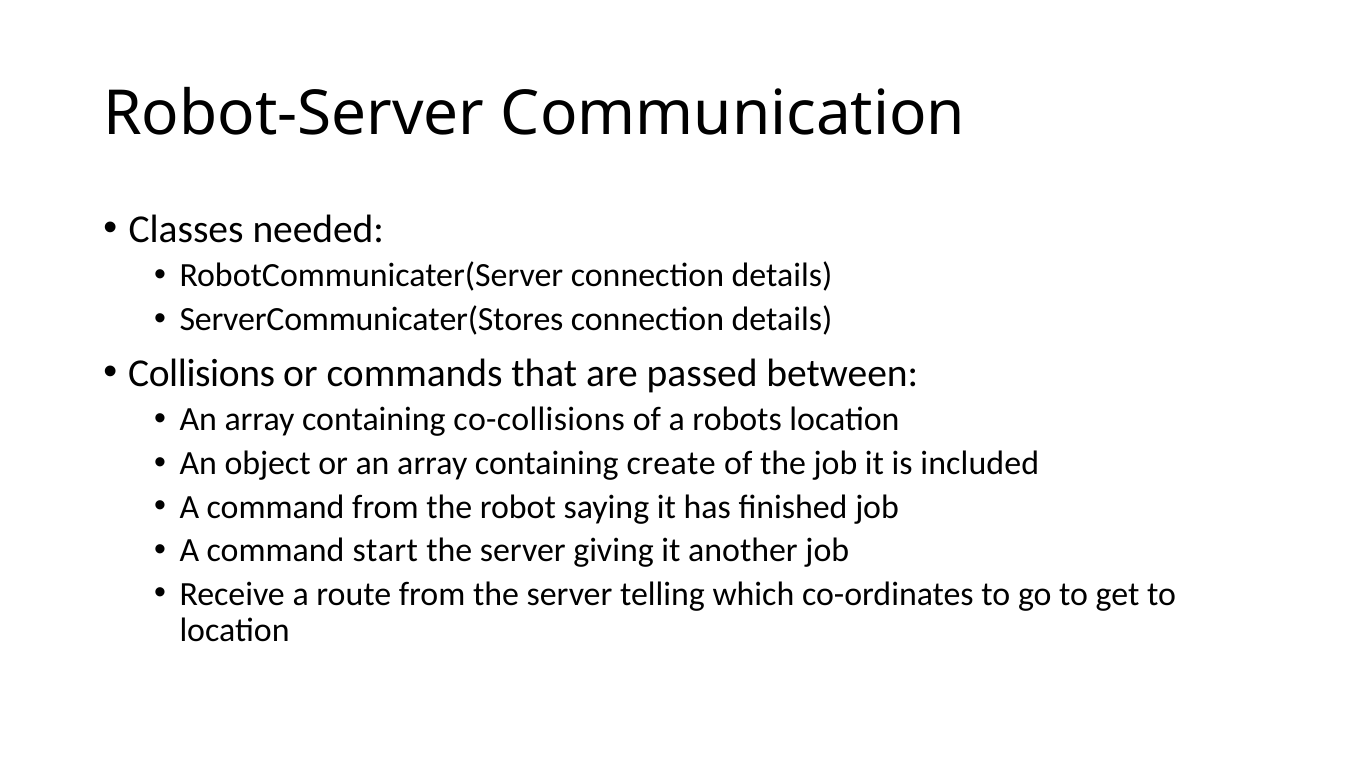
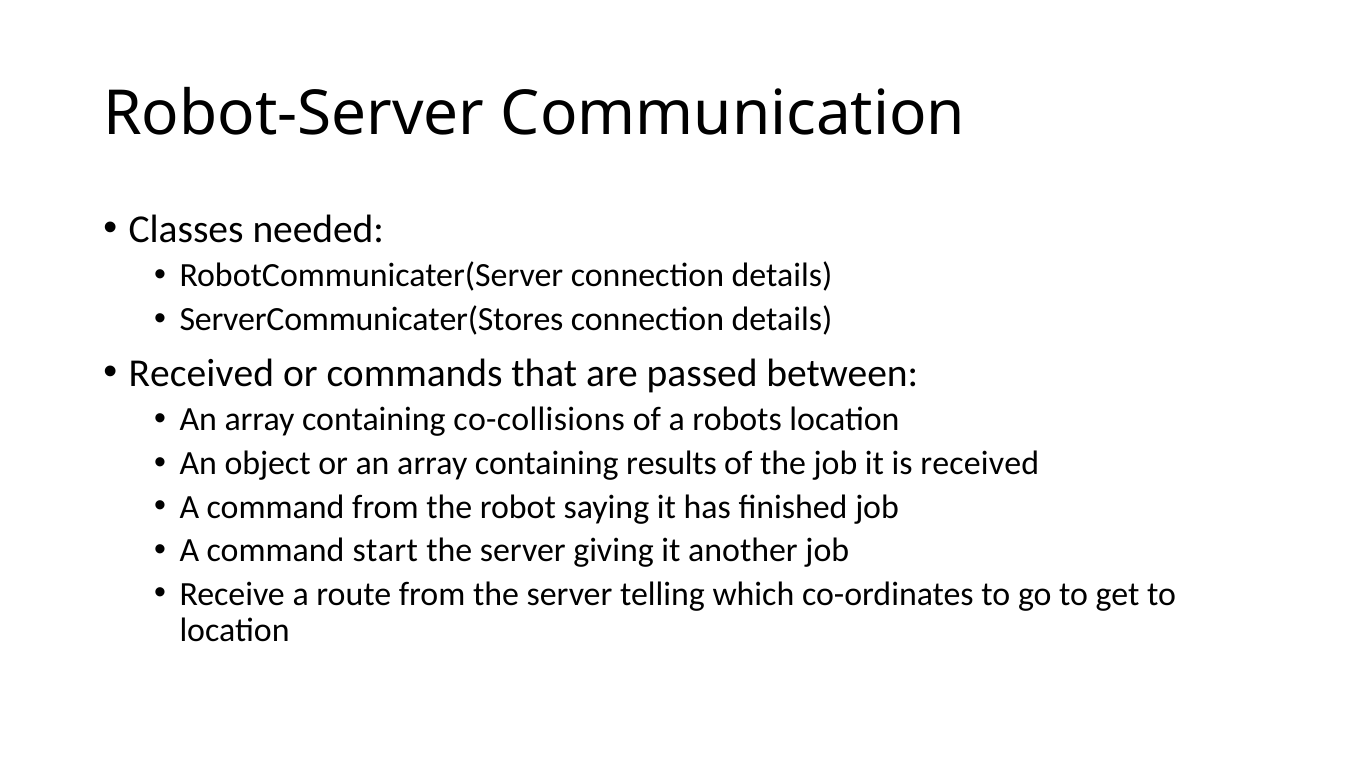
Collisions: Collisions -> Received (201, 373)
create: create -> results (672, 463)
is included: included -> received (980, 463)
